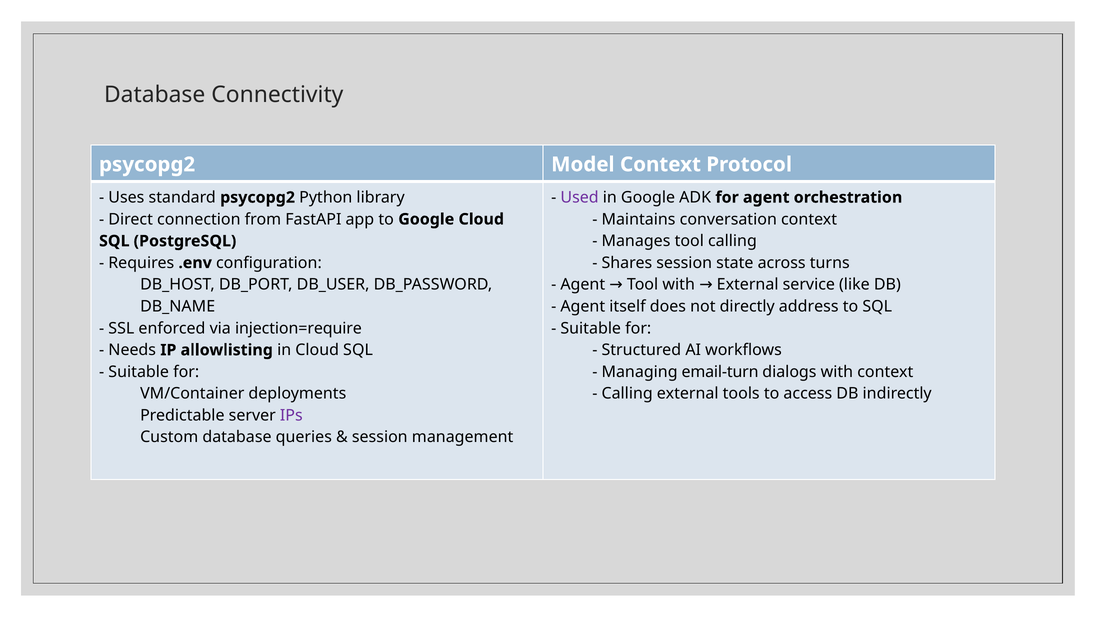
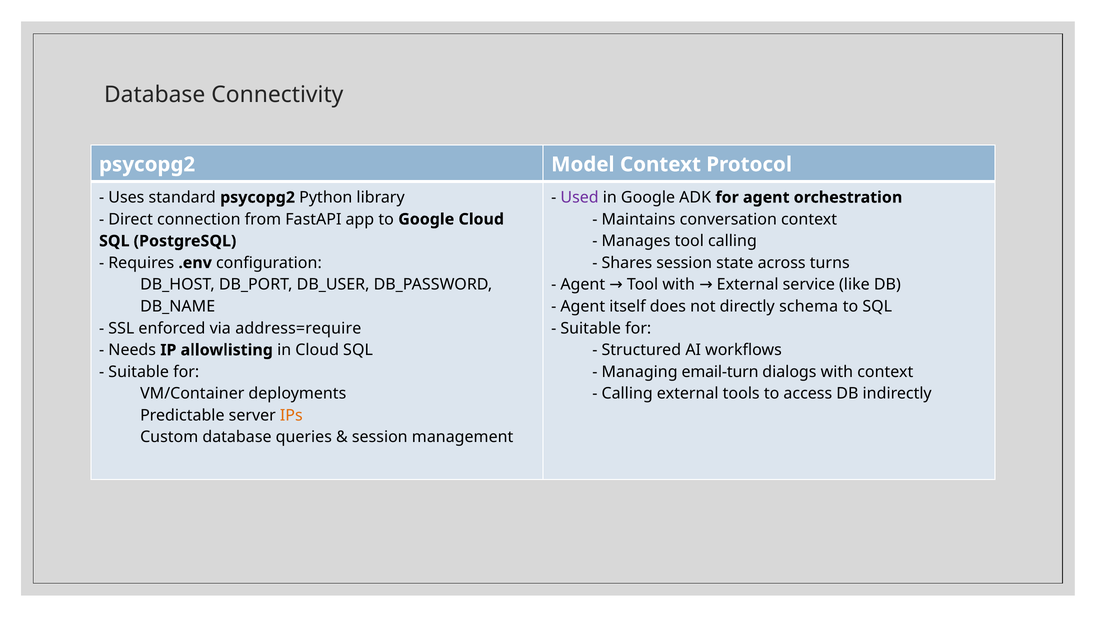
address: address -> schema (809, 306)
injection=require: injection=require -> address=require (298, 328)
IPs colour: purple -> orange (291, 415)
